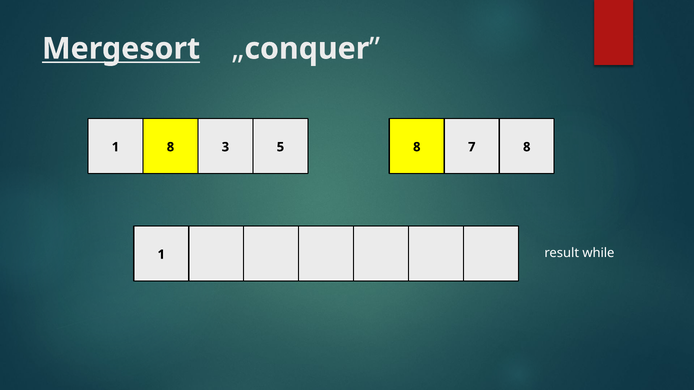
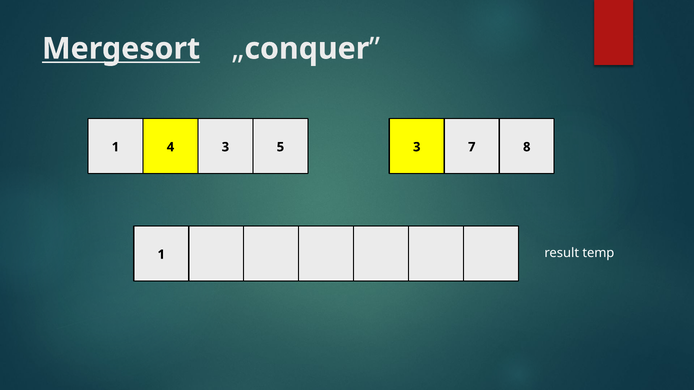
1 8: 8 -> 4 (170, 147)
5 8: 8 -> 3 (417, 147)
while: while -> temp (598, 253)
